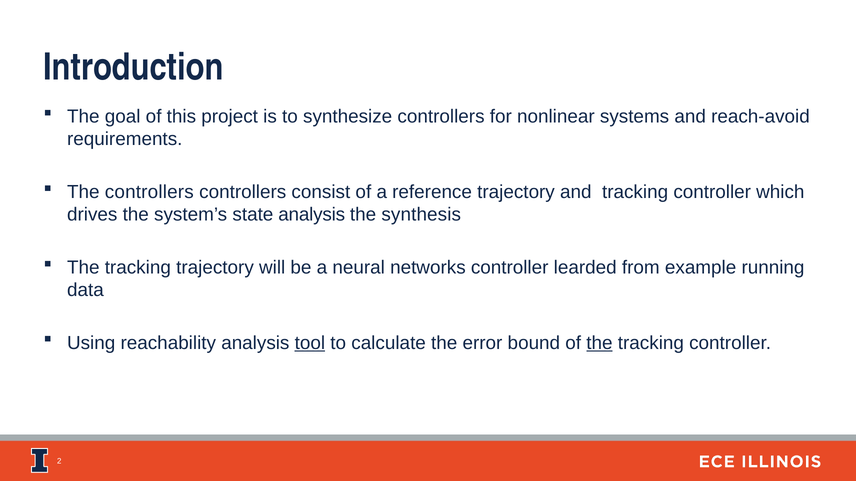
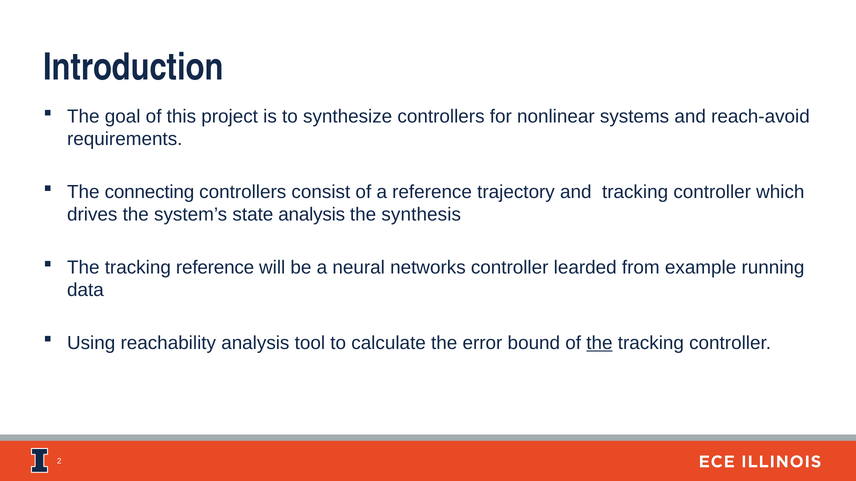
The controllers: controllers -> connecting (149, 192)
tracking trajectory: trajectory -> reference (215, 268)
tool underline: present -> none (310, 343)
